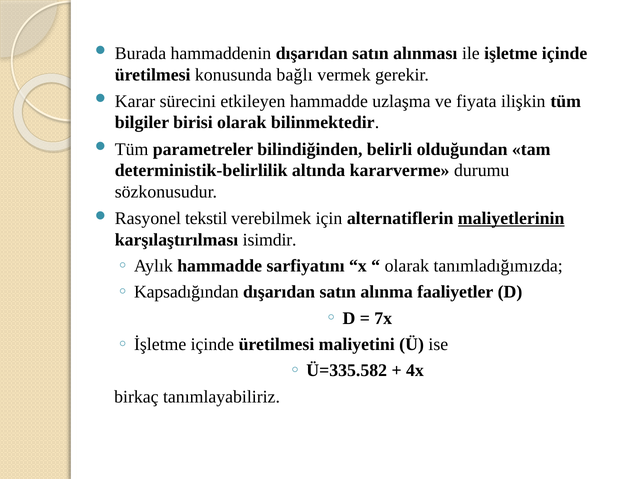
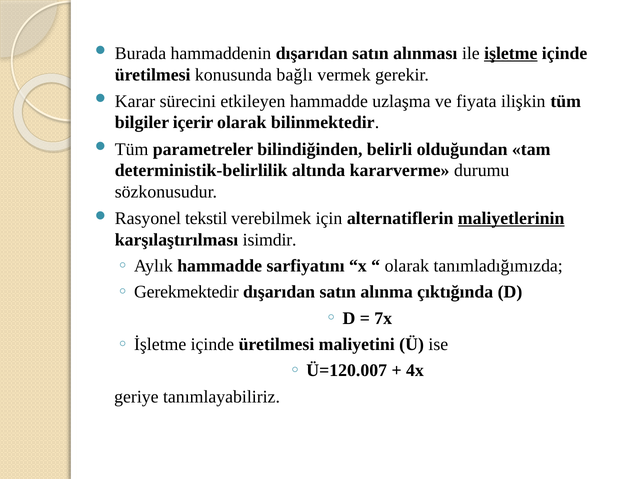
işletme underline: none -> present (511, 53)
birisi: birisi -> içerir (193, 123)
Kapsadığından: Kapsadığından -> Gerekmektedir (186, 292)
faaliyetler: faaliyetler -> çıktığında (455, 292)
Ü=335.582: Ü=335.582 -> Ü=120.007 (347, 371)
birkaç: birkaç -> geriye (136, 397)
